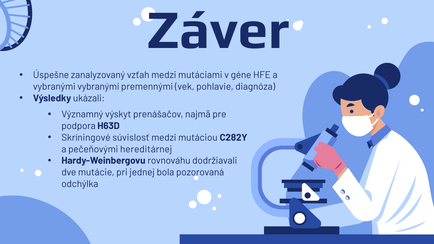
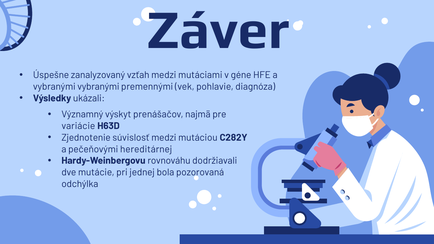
podpora: podpora -> variácie (78, 126)
Skríningové: Skríningové -> Zjednotenie (86, 138)
